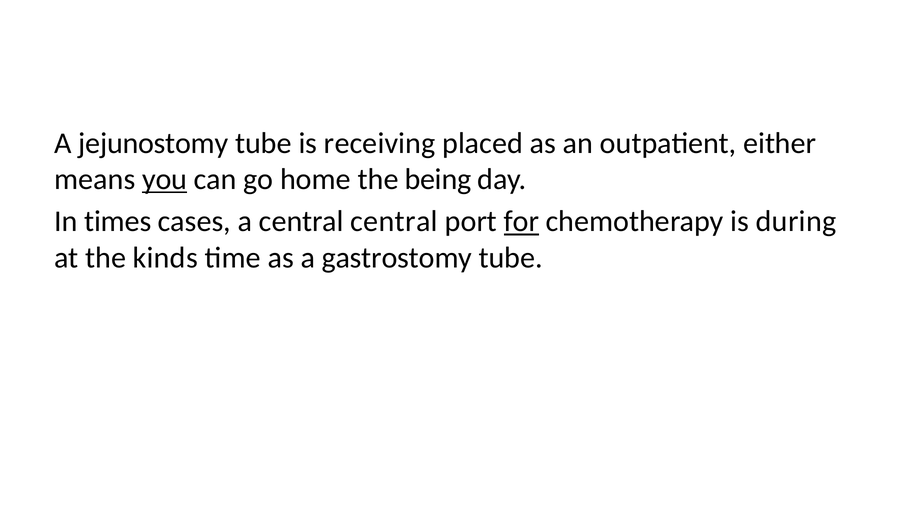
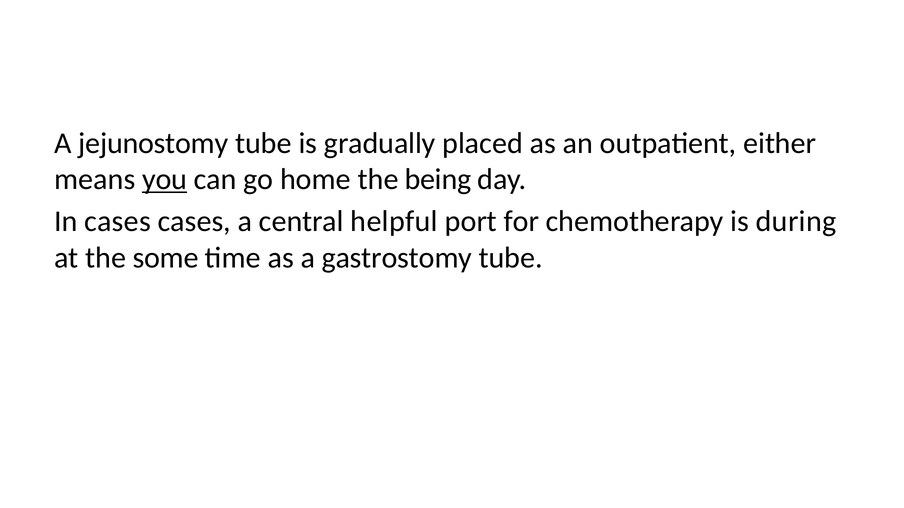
receiving: receiving -> gradually (380, 143)
In times: times -> cases (118, 222)
central central: central -> helpful (394, 222)
for underline: present -> none (521, 222)
kinds: kinds -> some (166, 258)
